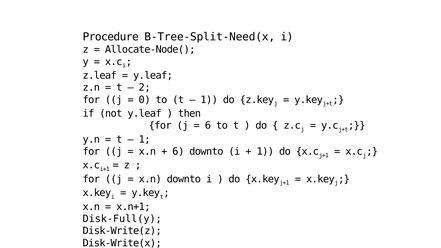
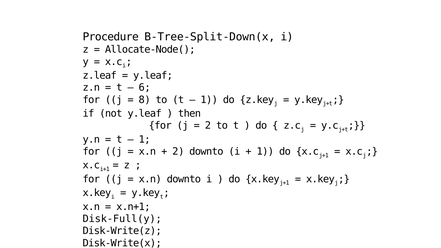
B-Tree-Split-Need(x: B-Tree-Split-Need(x -> B-Tree-Split-Down(x (210, 37)
2: 2 -> 6 (145, 88)
0: 0 -> 8 (145, 100)
6: 6 -> 2 (208, 126)
6: 6 -> 2 (178, 152)
